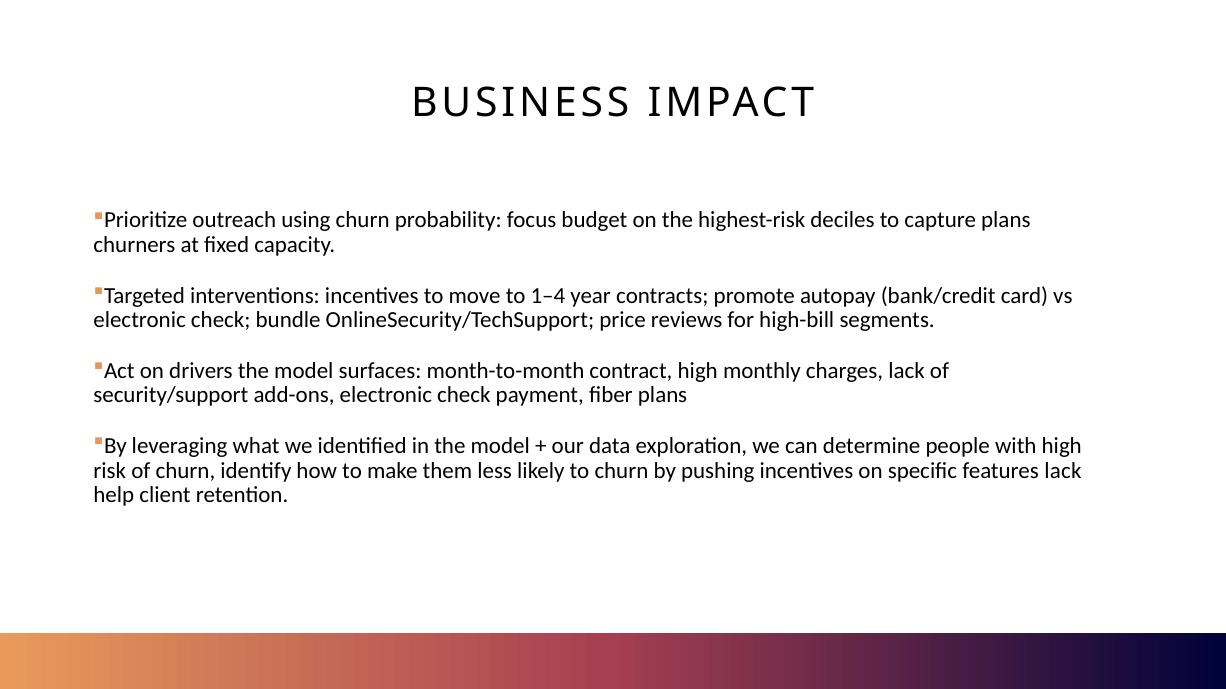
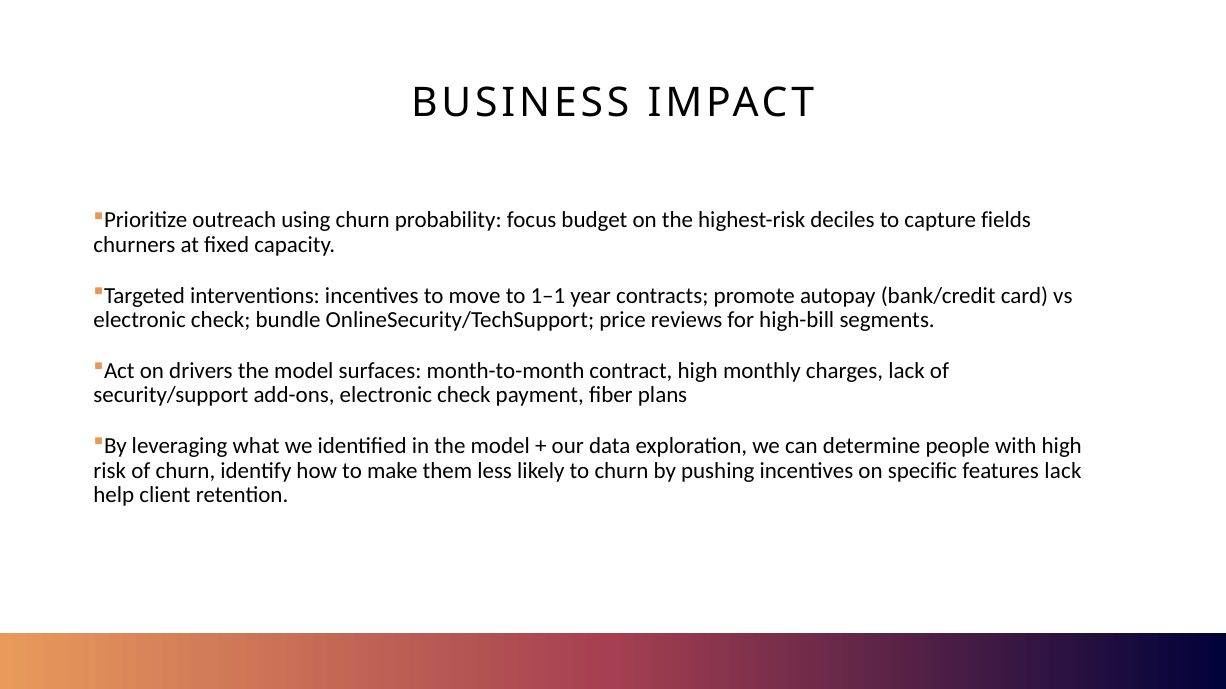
capture plans: plans -> fields (1006, 220)
1–4: 1–4 -> 1–1 (548, 296)
